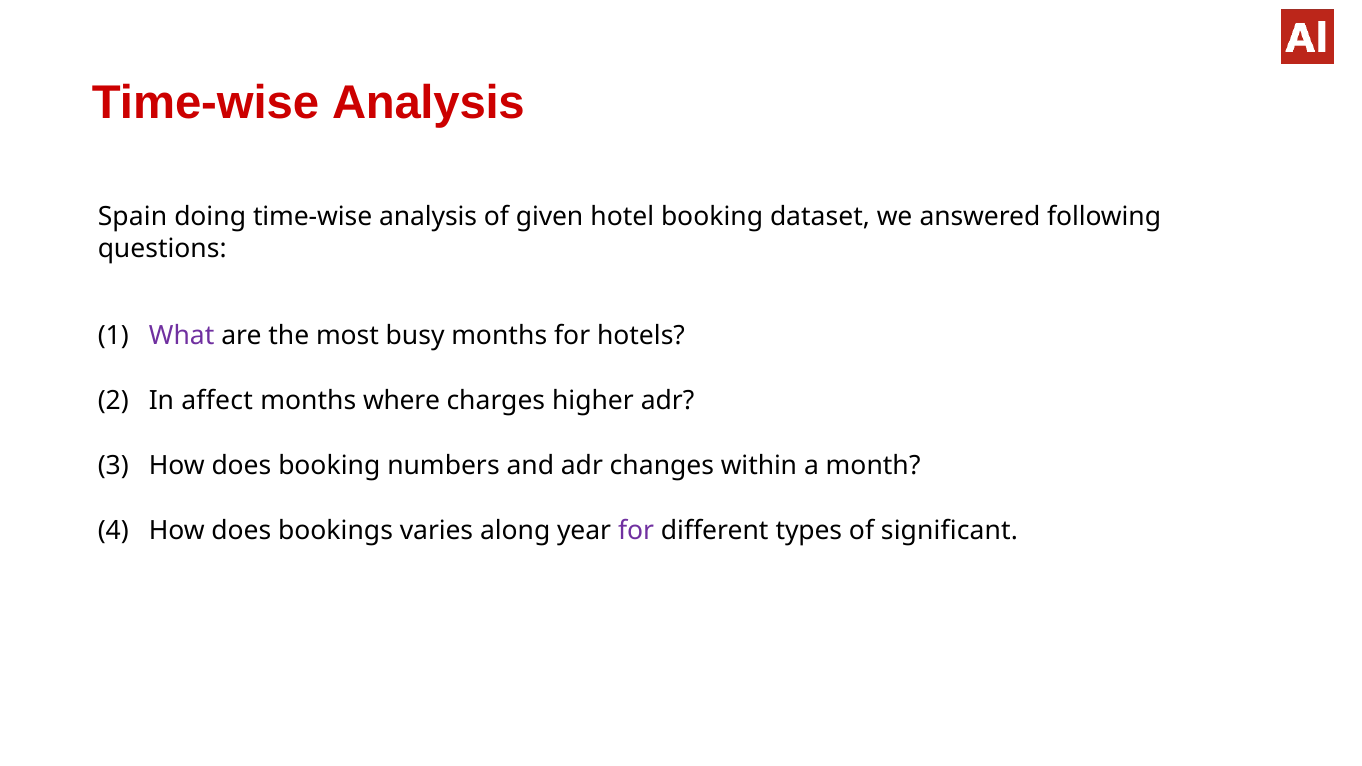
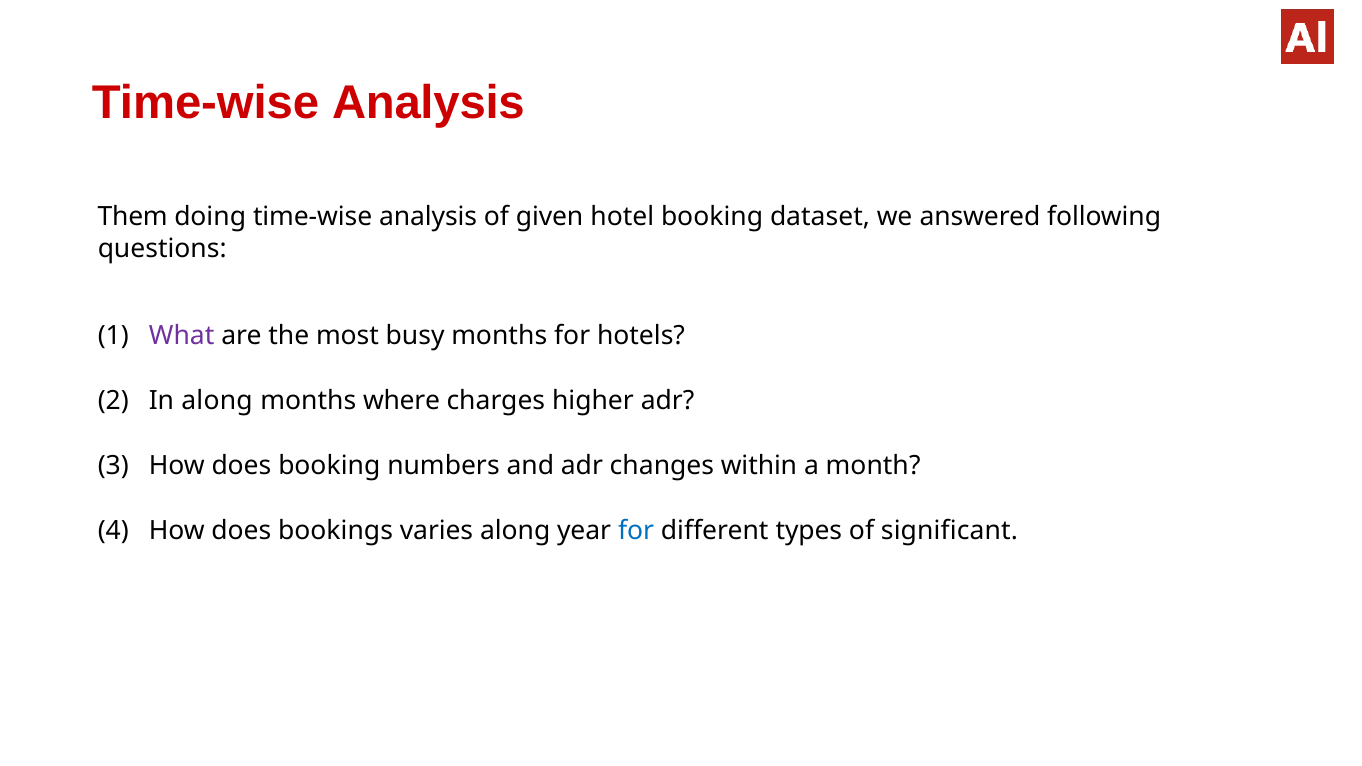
Spain: Spain -> Them (133, 217)
In affect: affect -> along (217, 401)
for colour: purple -> blue (636, 531)
